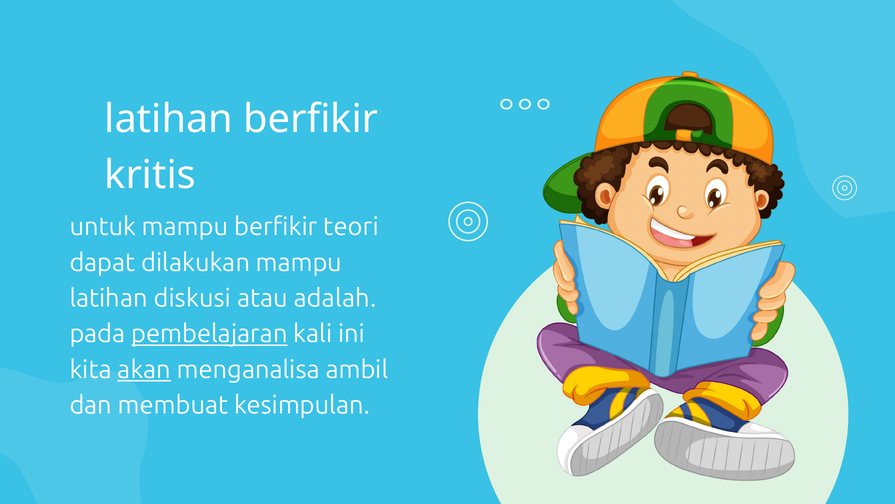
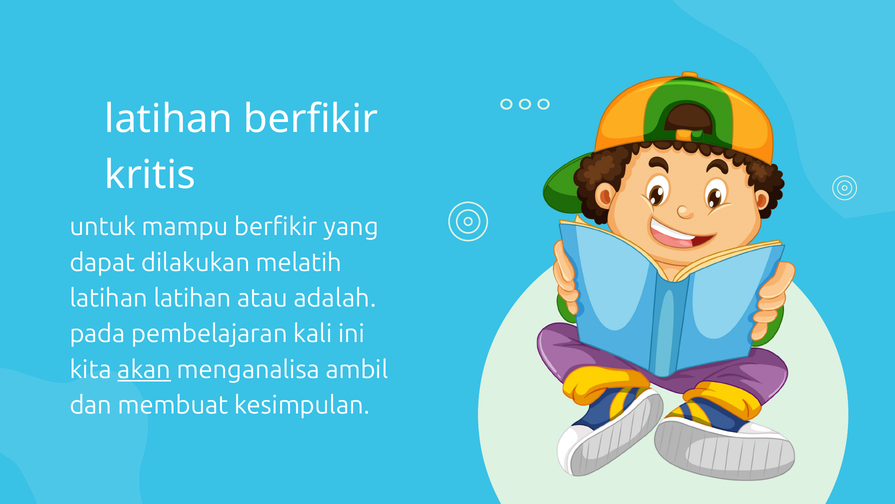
teori: teori -> yang (351, 227)
dilakukan mampu: mampu -> melatih (299, 262)
latihan diskusi: diskusi -> latihan (192, 298)
pembelajaran underline: present -> none (209, 334)
